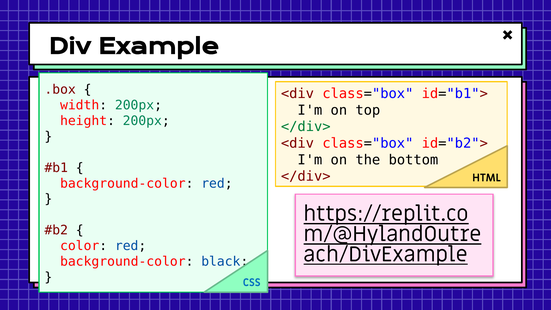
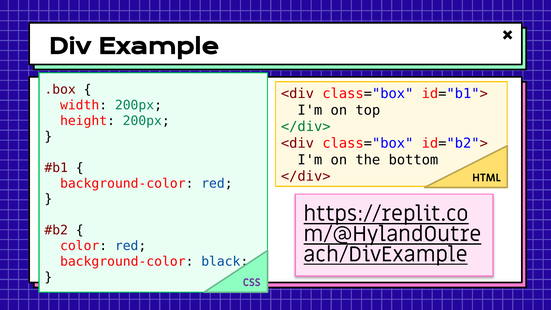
CSS colour: blue -> purple (252, 282)
